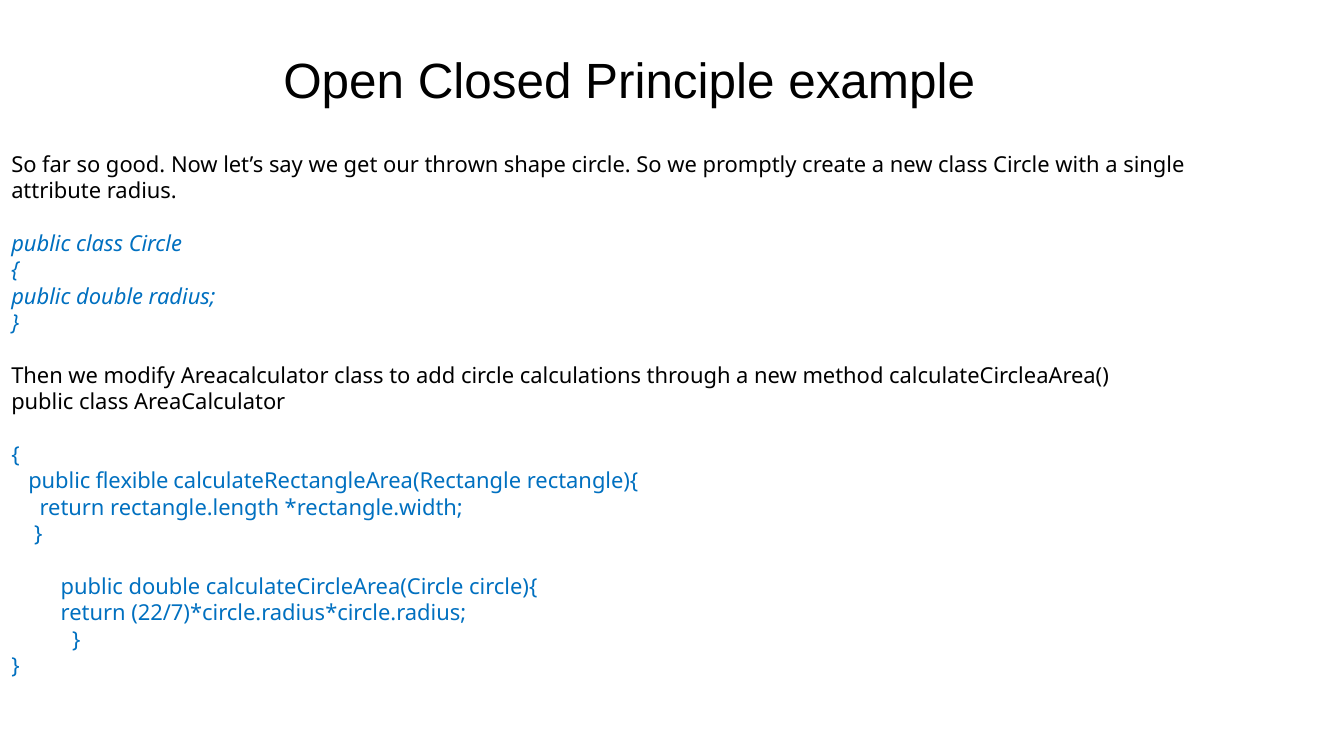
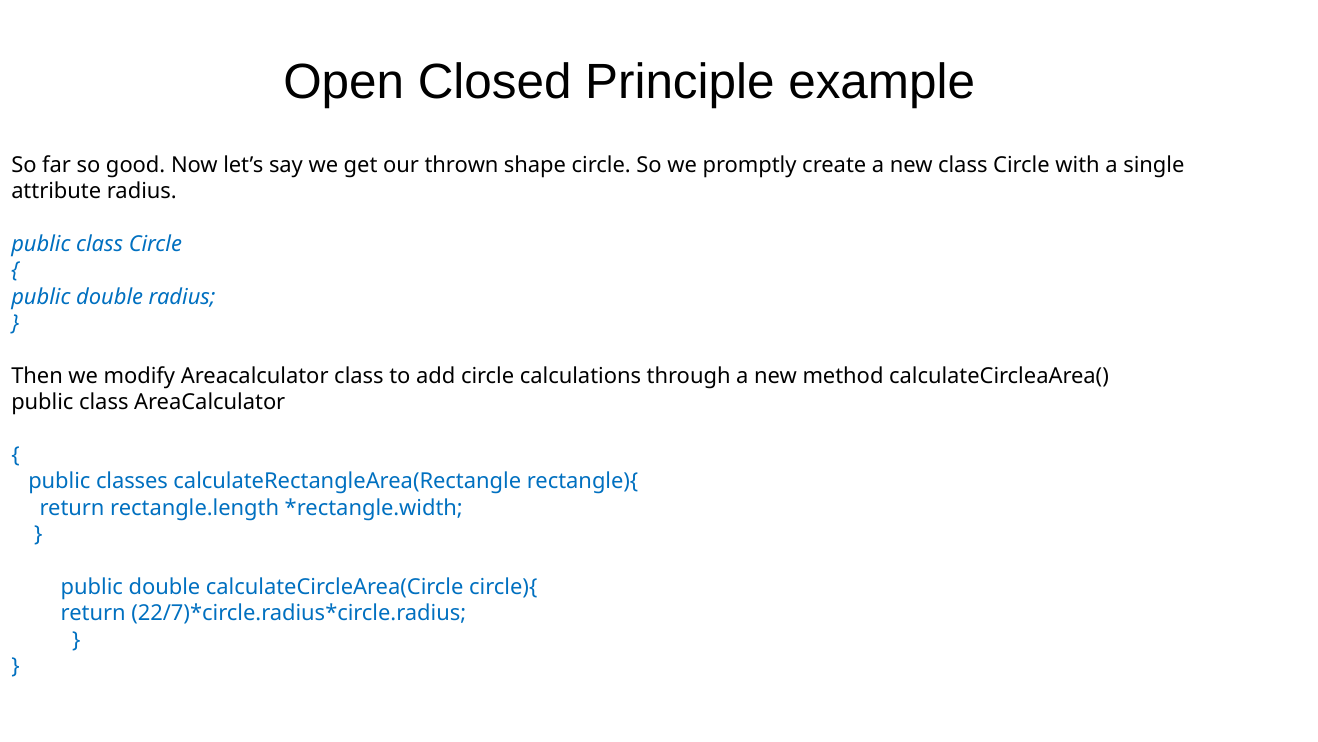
flexible: flexible -> classes (132, 481)
